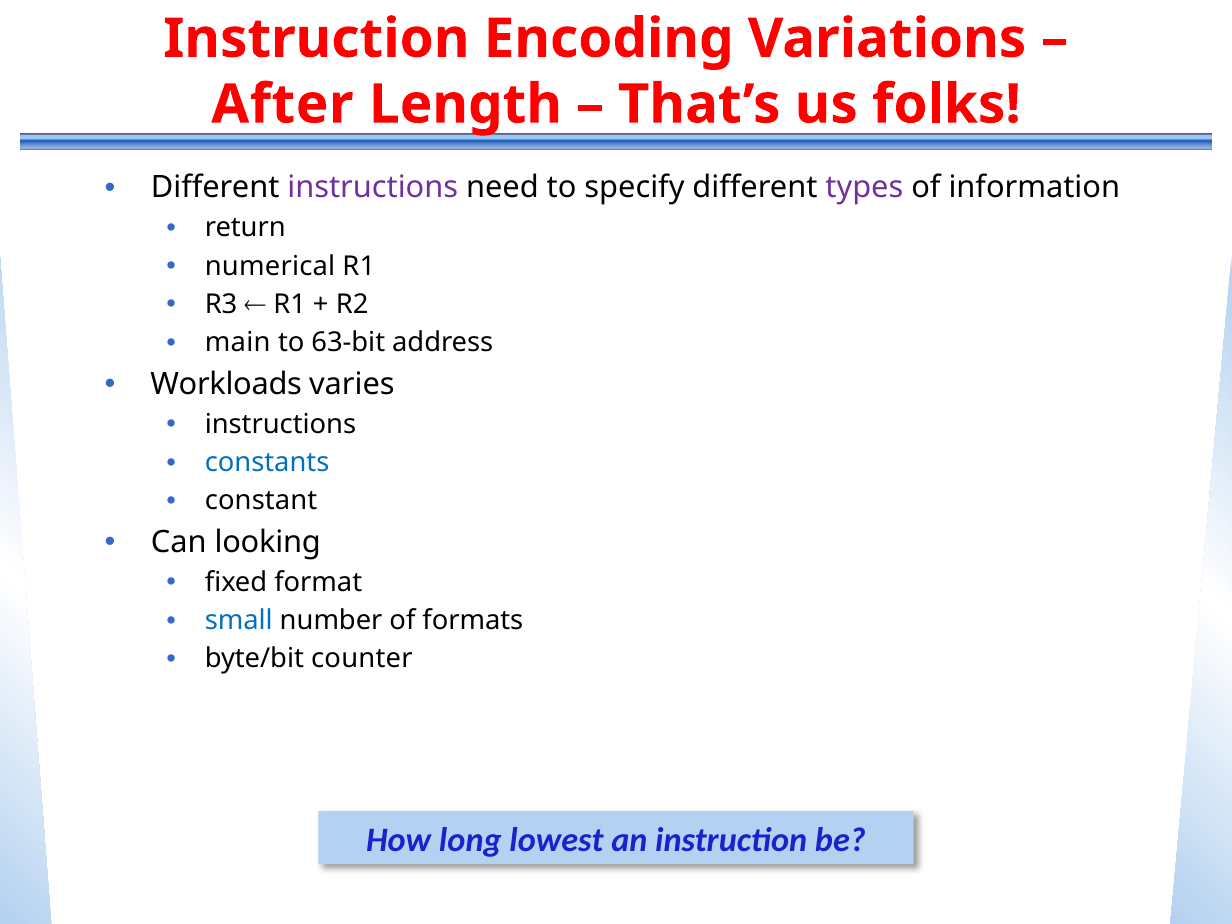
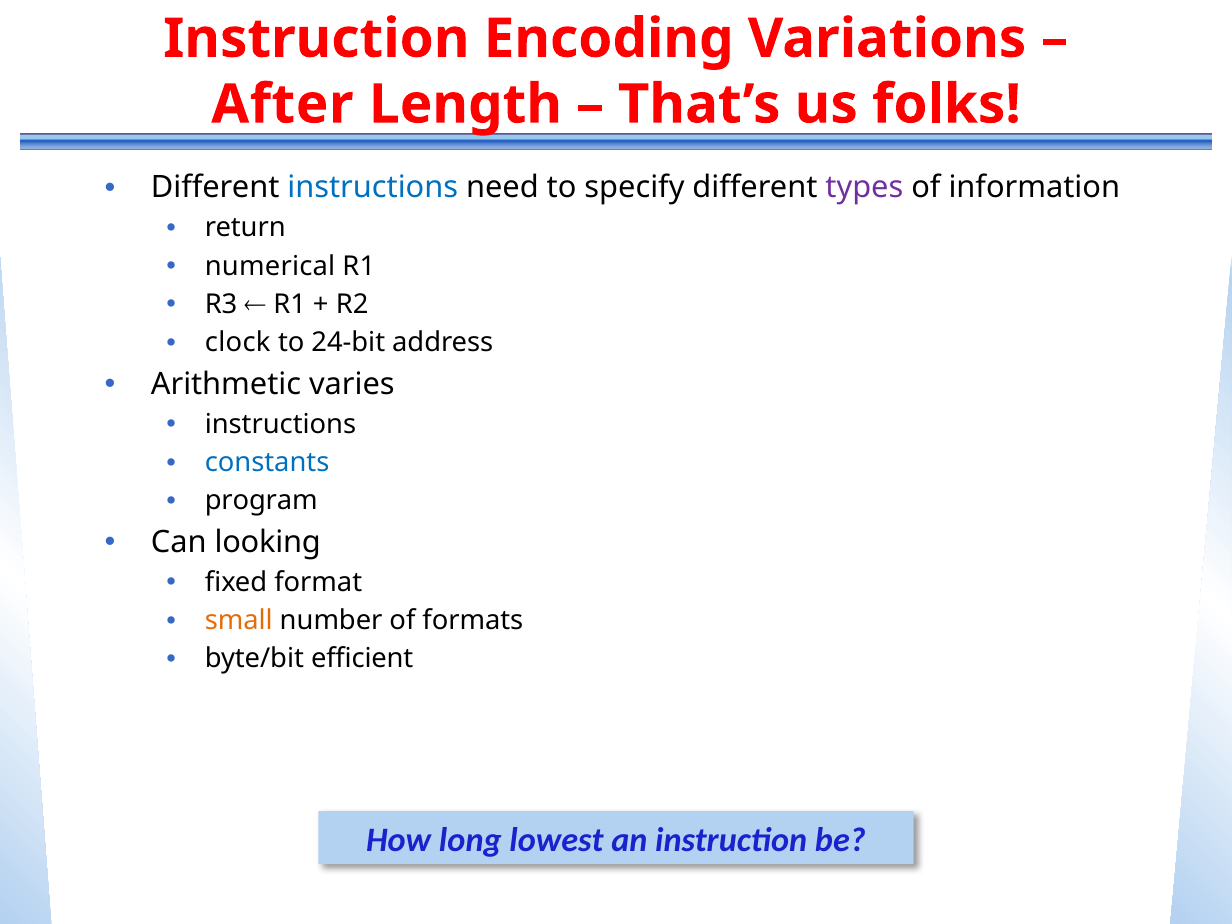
instructions colour: purple -> blue (373, 188)
main: main -> clock (238, 343)
63-bit: 63-bit -> 24-bit (348, 343)
Workloads: Workloads -> Arithmetic (226, 384)
constant: constant -> program (261, 501)
small colour: blue -> orange (239, 621)
counter: counter -> efficient (362, 659)
